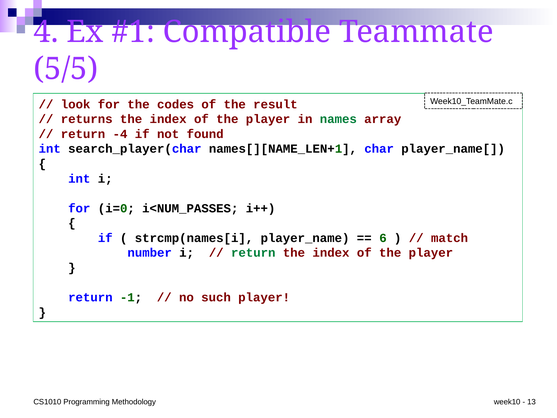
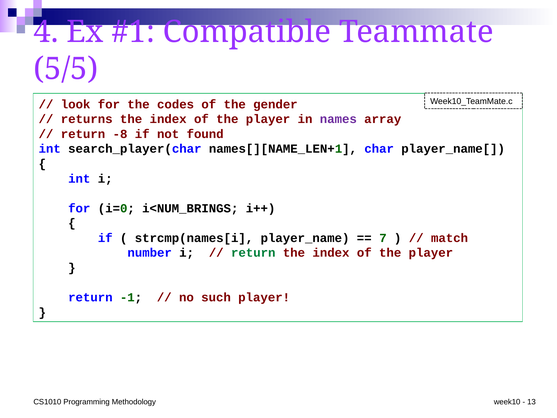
result: result -> gender (275, 104)
names colour: green -> purple (338, 119)
-4: -4 -> -8 (120, 134)
i<NUM_PASSES: i<NUM_PASSES -> i<NUM_BRINGS (190, 208)
6: 6 -> 7 (383, 238)
